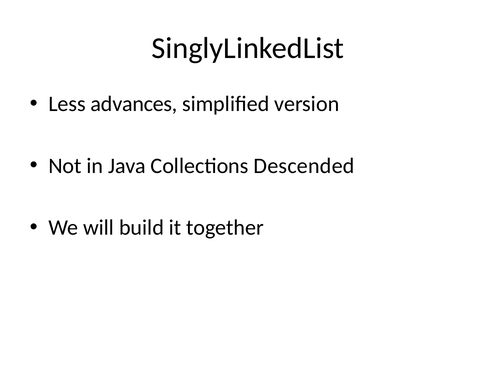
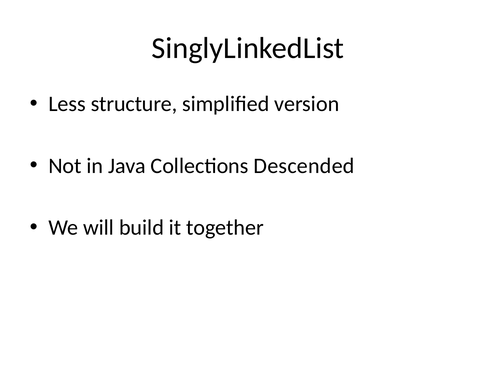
advances: advances -> structure (134, 104)
